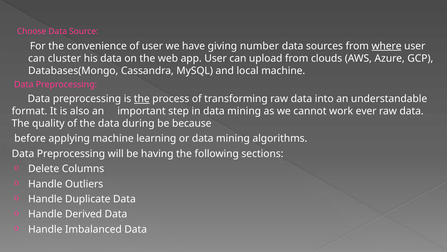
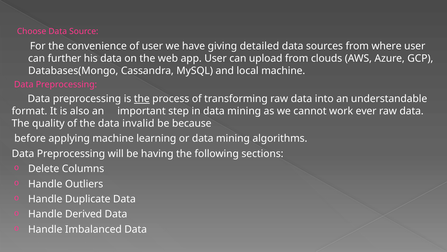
number: number -> detailed (259, 46)
where underline: present -> none (387, 46)
cluster: cluster -> further (64, 58)
during: during -> invalid (138, 123)
